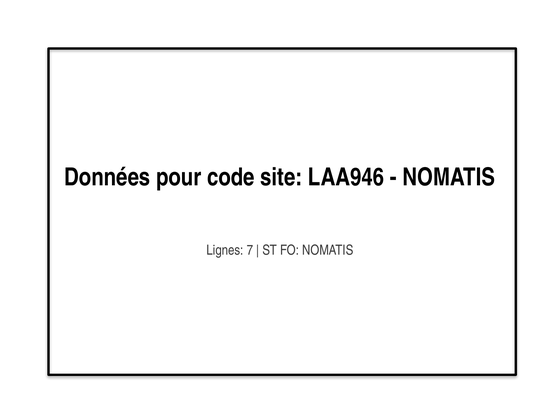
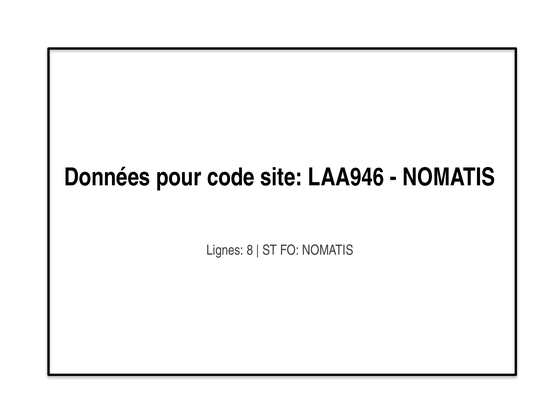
7: 7 -> 8 (250, 250)
